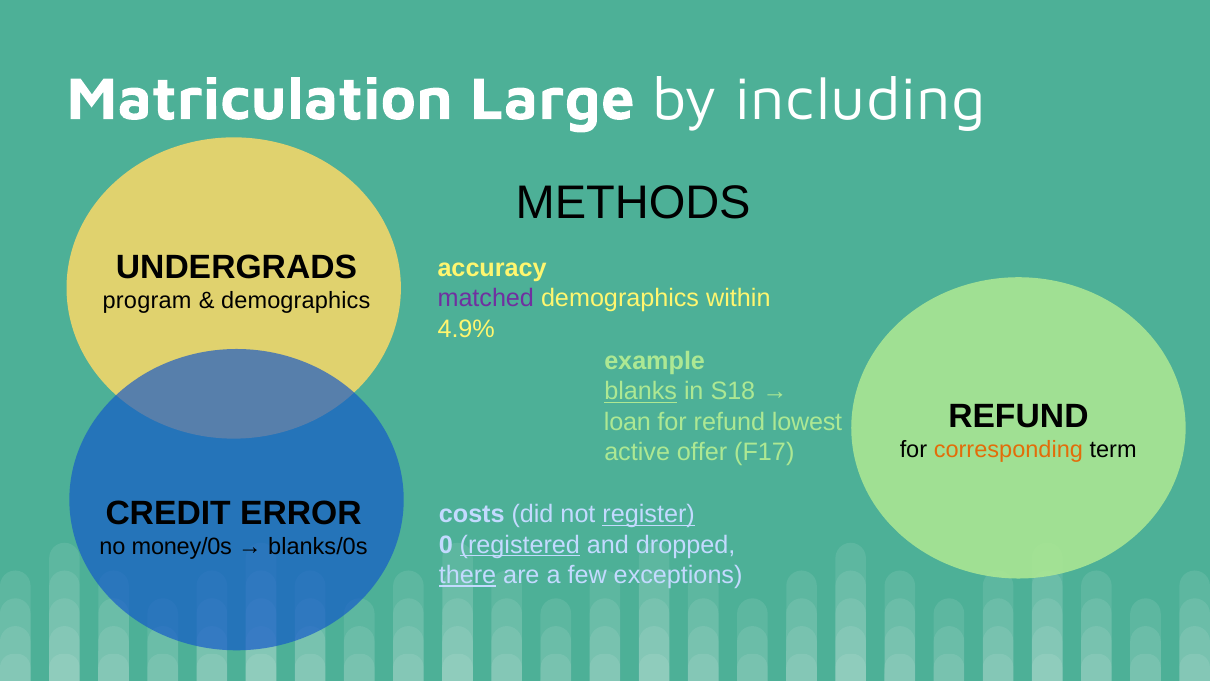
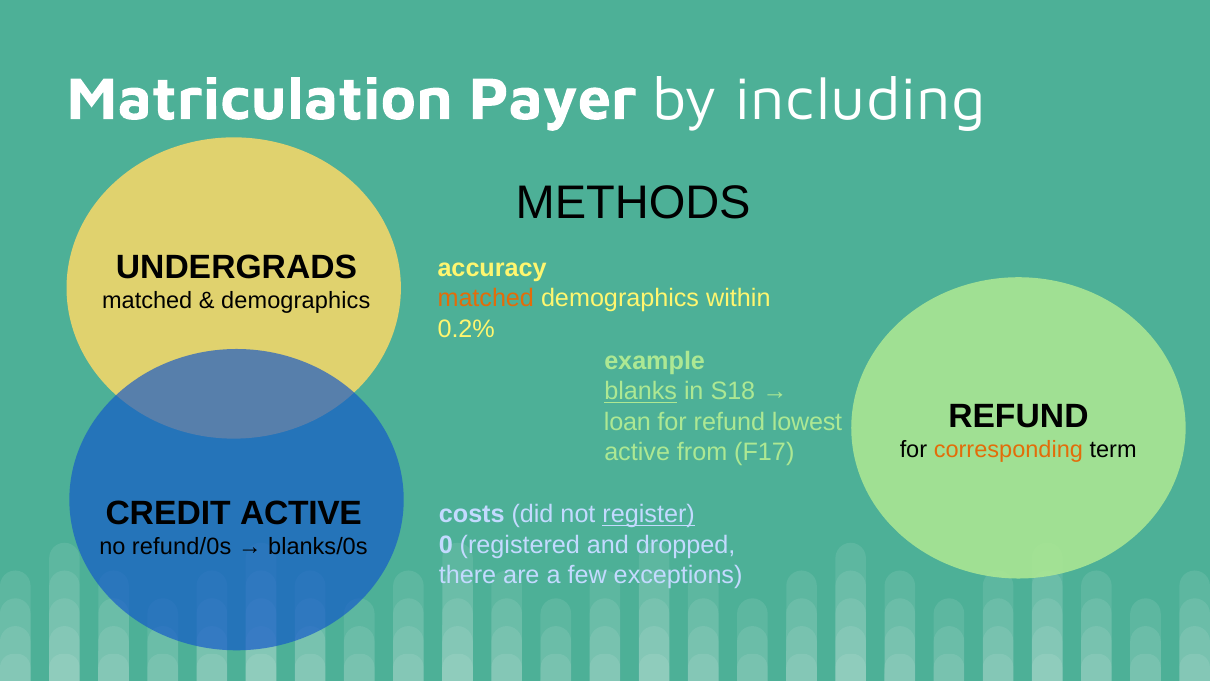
Large: Large -> Payer (553, 99)
matched colour: purple -> orange (486, 298)
program: program -> matched (147, 300)
4.9%: 4.9% -> 0.2% (466, 329)
offer: offer -> from (702, 452)
CREDIT ERROR: ERROR -> ACTIVE (301, 513)
registered underline: present -> none (520, 545)
money/0s: money/0s -> refund/0s (182, 546)
there underline: present -> none (468, 575)
